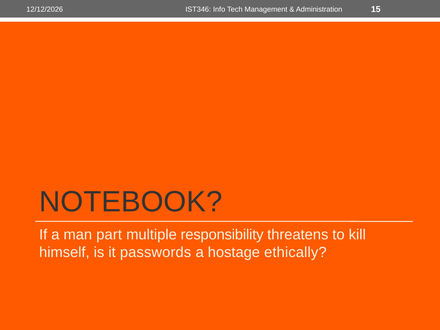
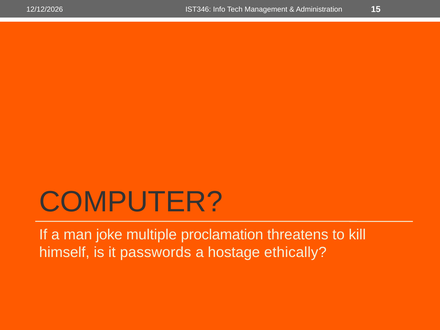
NOTEBOOK: NOTEBOOK -> COMPUTER (131, 202)
part: part -> joke (109, 235)
responsibility: responsibility -> proclamation (222, 235)
